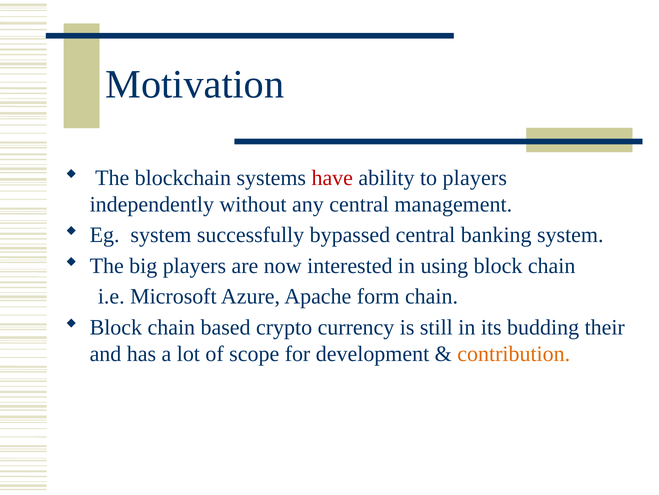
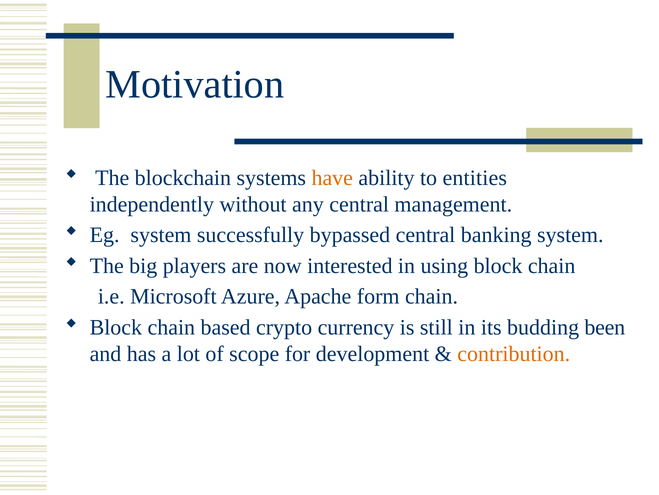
have colour: red -> orange (332, 178)
to players: players -> entities (475, 178)
their: their -> been (605, 327)
